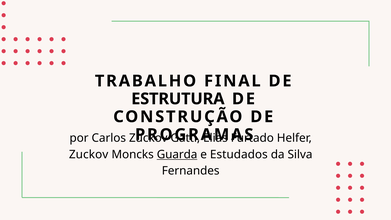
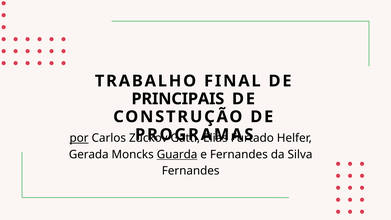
ESTRUTURA: ESTRUTURA -> PRINCIPAIS (178, 99)
por underline: none -> present (79, 138)
Zuckov: Zuckov -> Gerada (89, 154)
e Estudados: Estudados -> Fernandes (239, 154)
